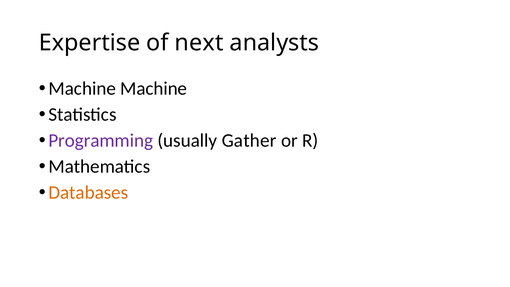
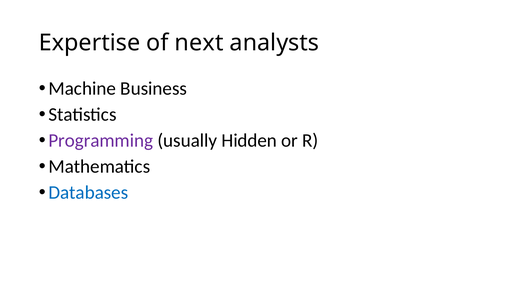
Machine Machine: Machine -> Business (154, 88)
Gather: Gather -> Hidden (249, 140)
Databases colour: orange -> blue (88, 192)
